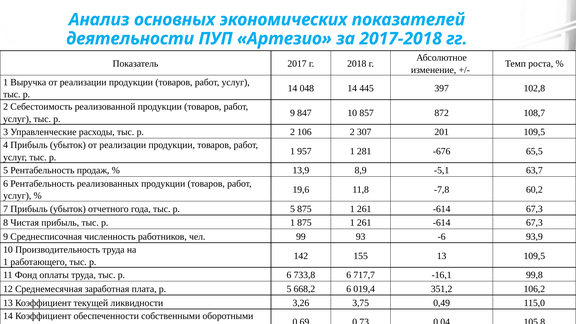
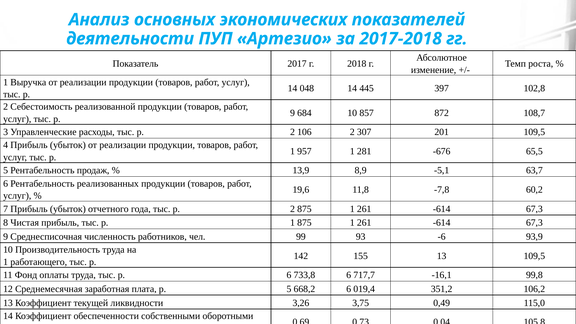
847: 847 -> 684 (304, 113)
года тыс р 5: 5 -> 2 (293, 209)
